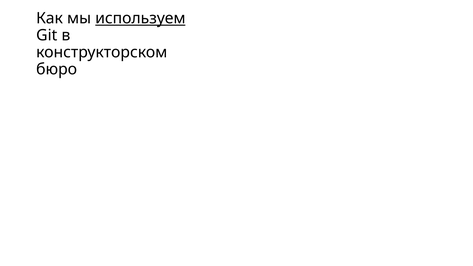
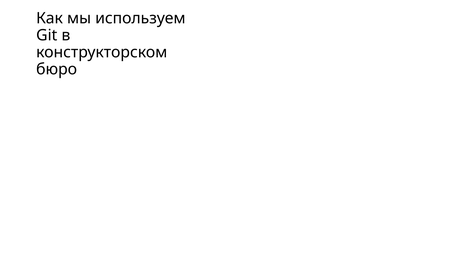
используем underline: present -> none (140, 18)
